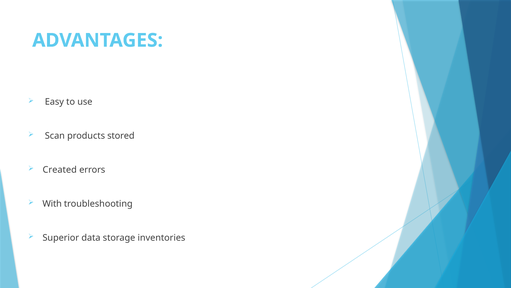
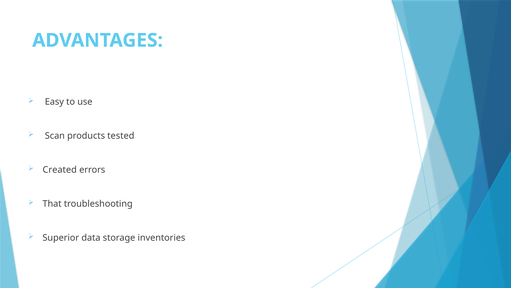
stored: stored -> tested (121, 136)
With: With -> That (52, 203)
